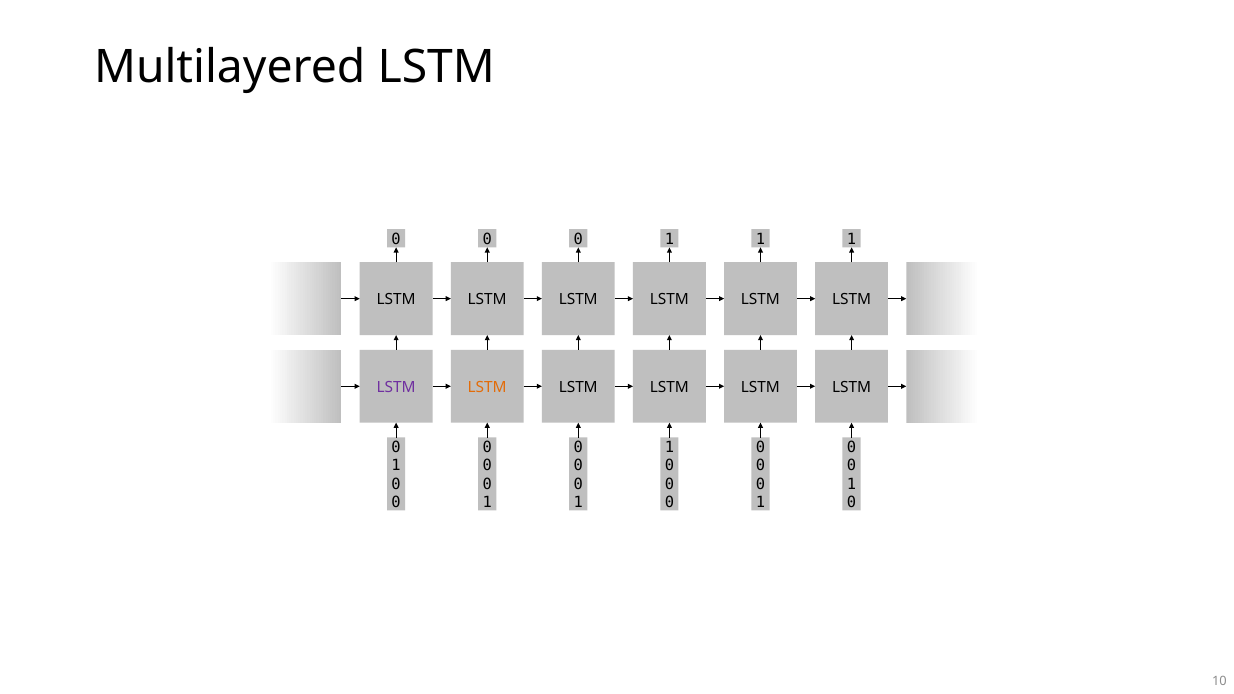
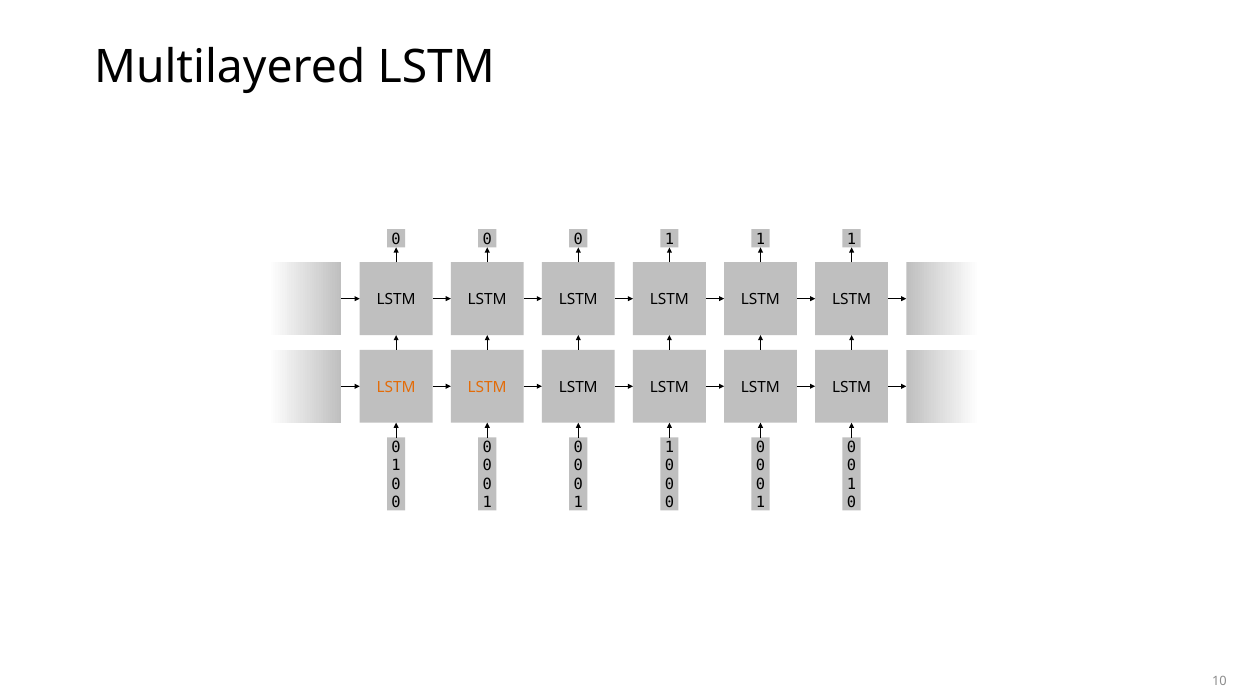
LSTM colour: purple -> orange (396, 387)
